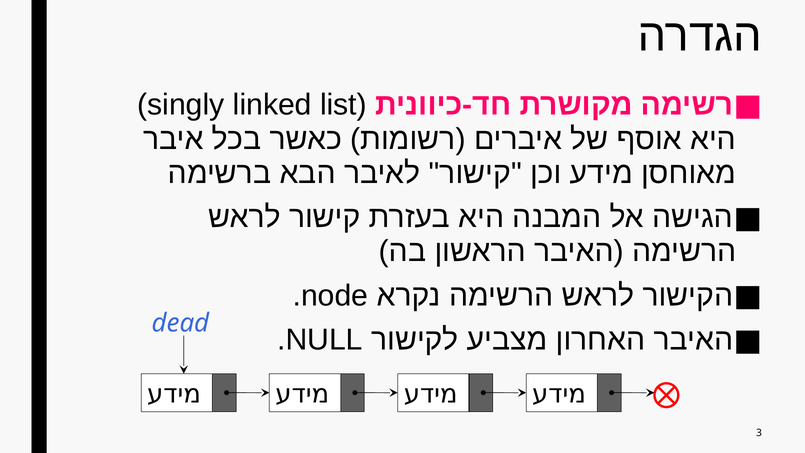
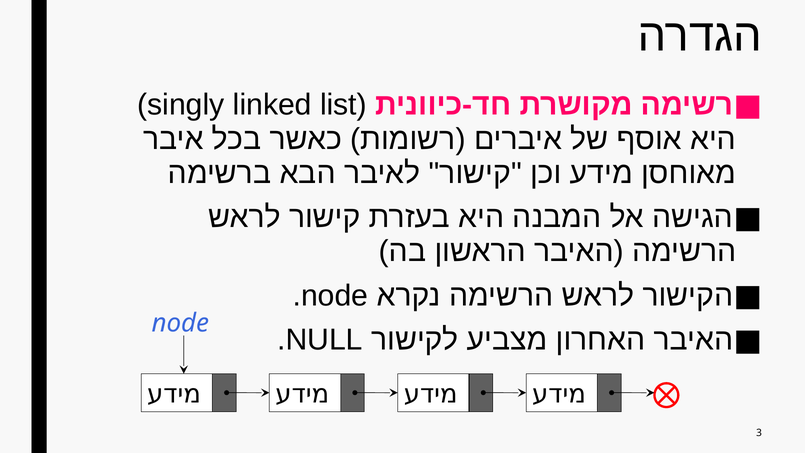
dead: dead -> node (181, 323)
